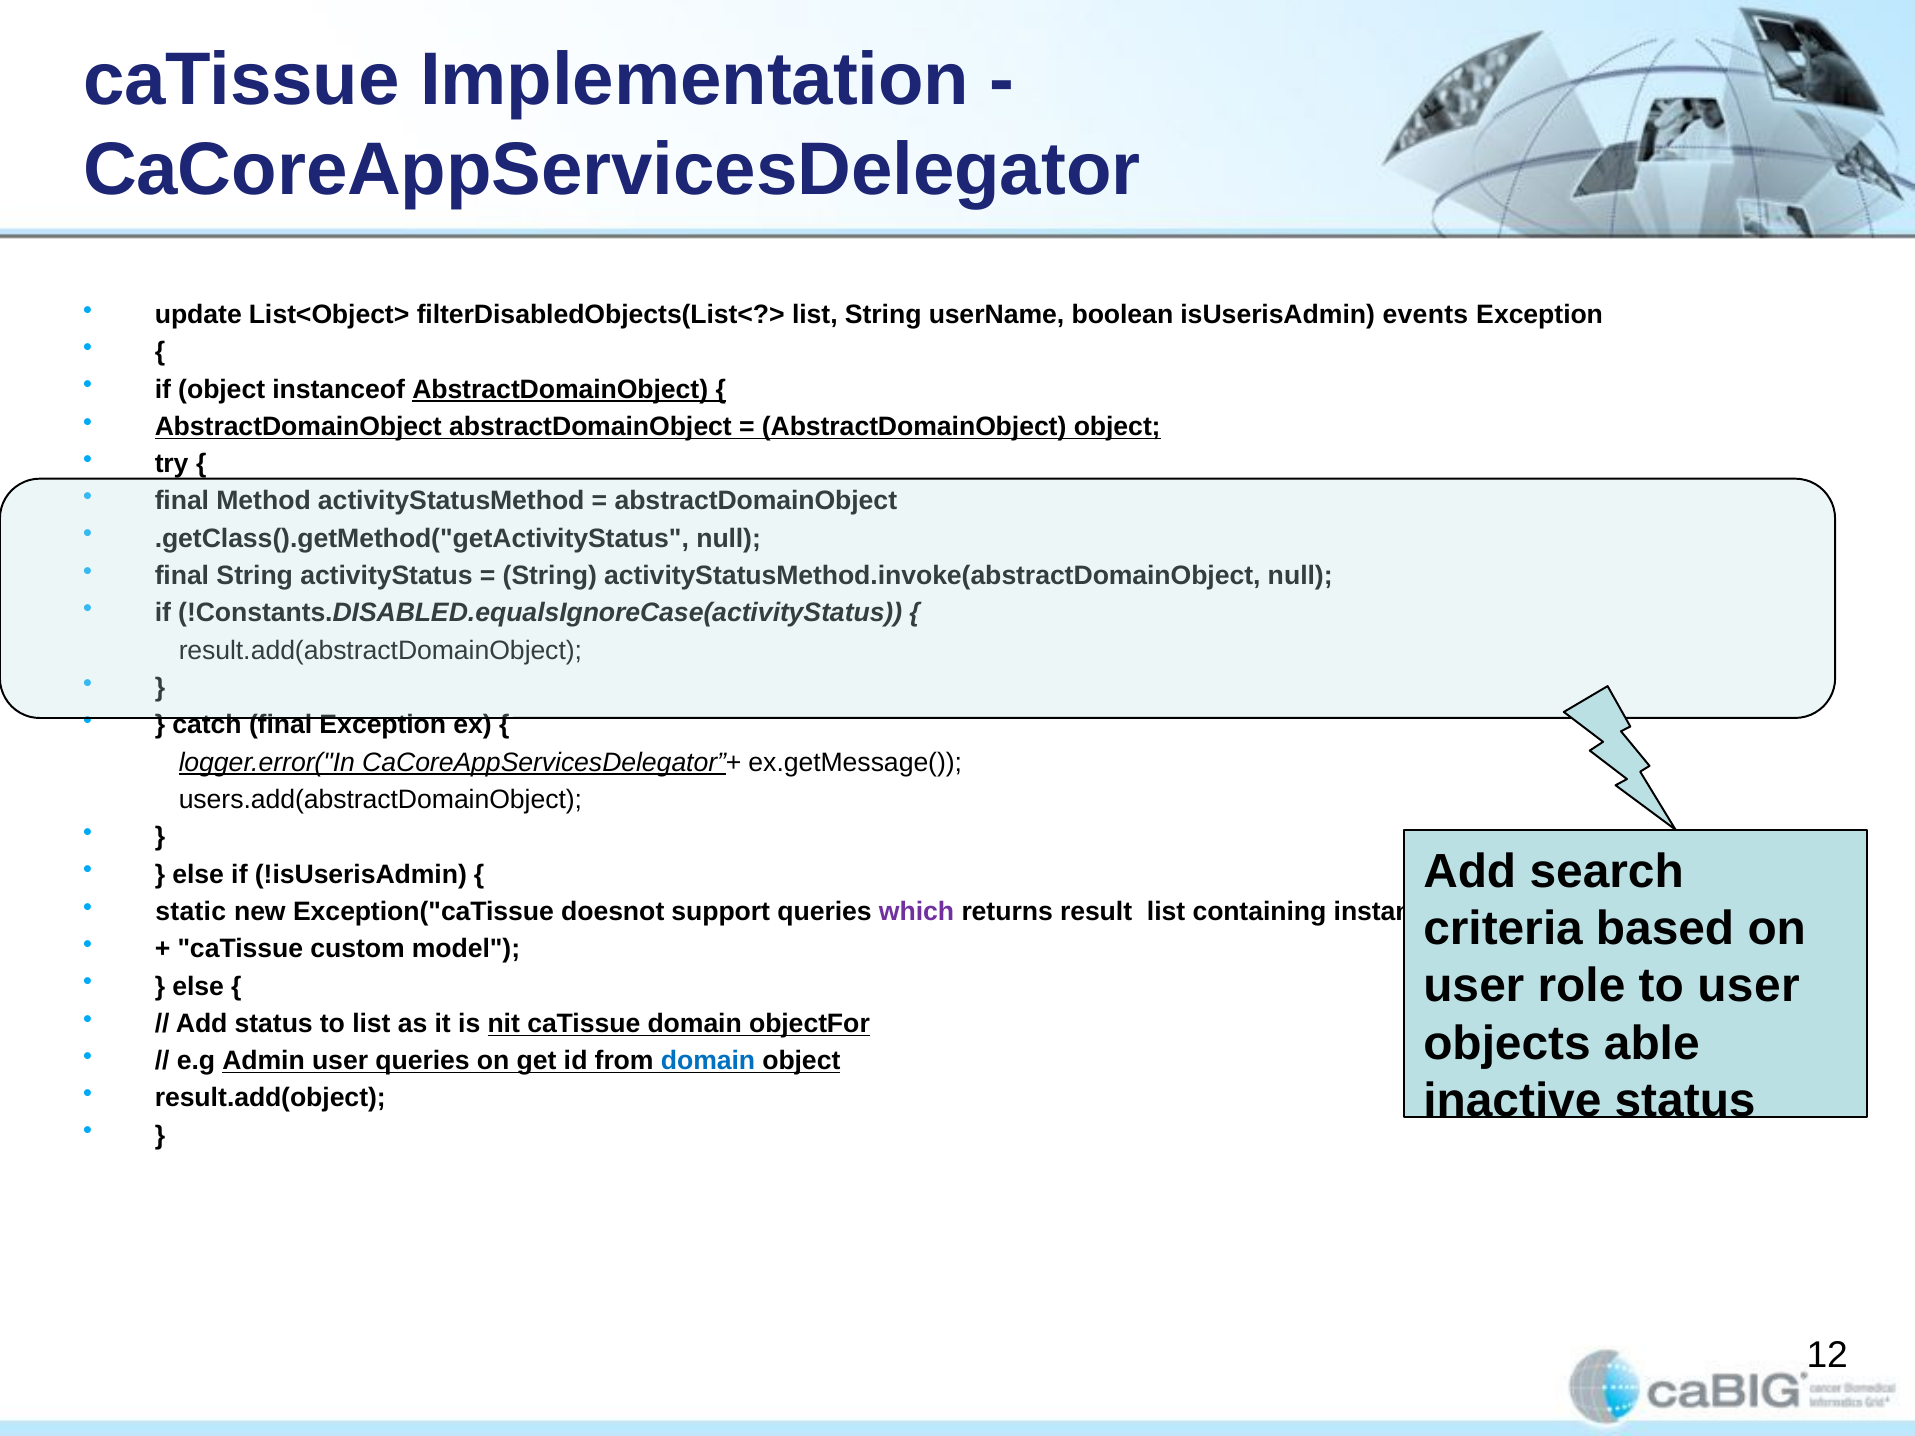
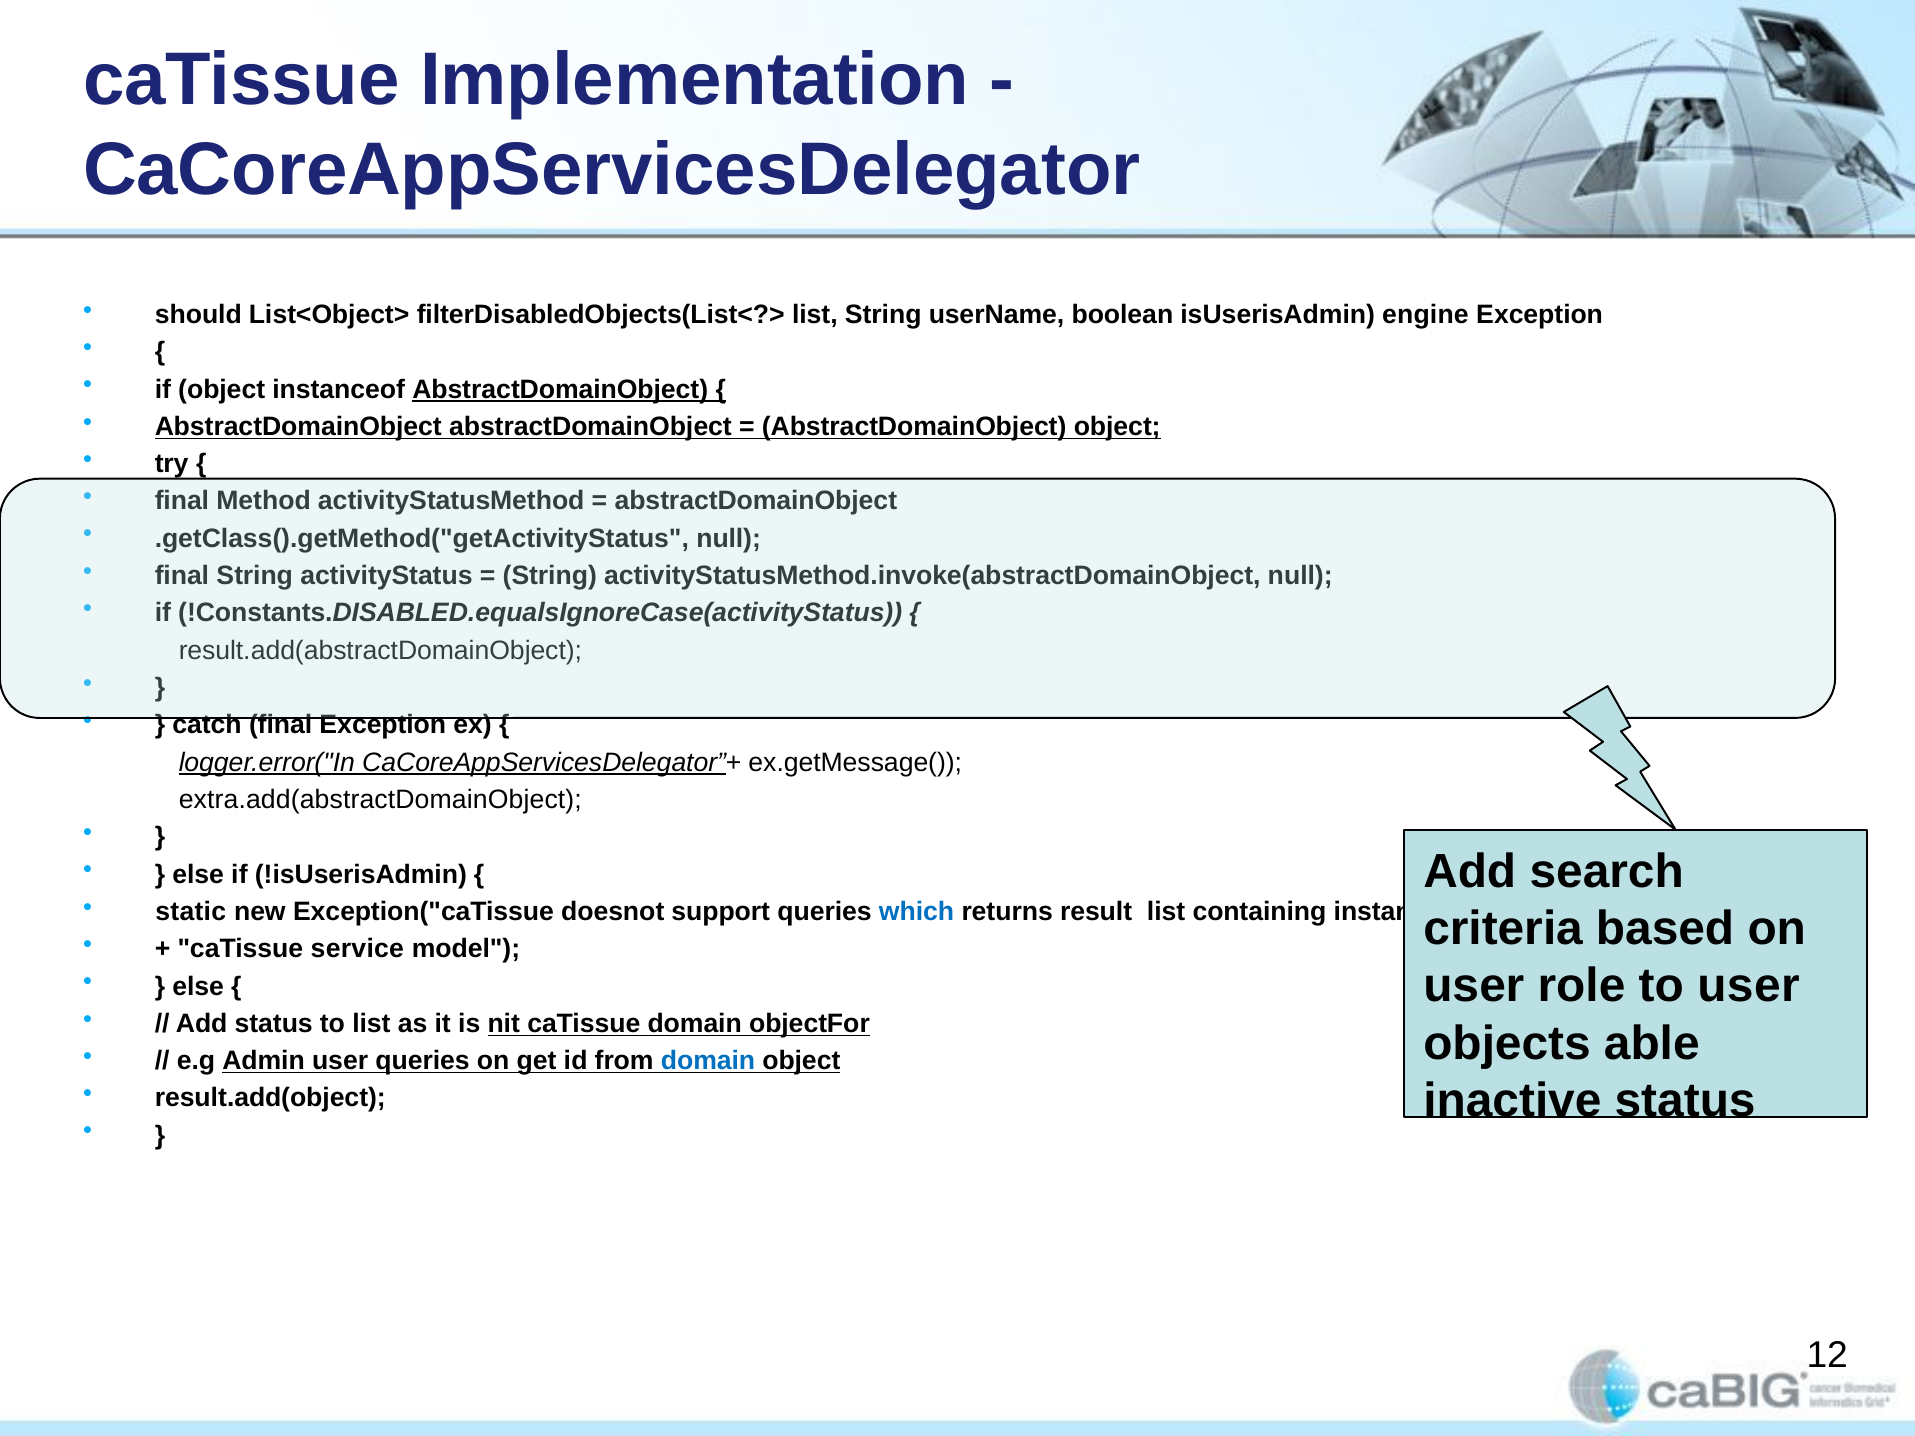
update: update -> should (198, 315)
events: events -> engine (1425, 315)
users.add(abstractDomainObject: users.add(abstractDomainObject -> extra.add(abstractDomainObject (380, 800)
which colour: purple -> blue (917, 912)
custom: custom -> service (357, 949)
